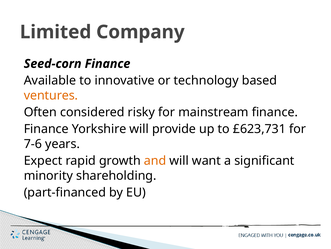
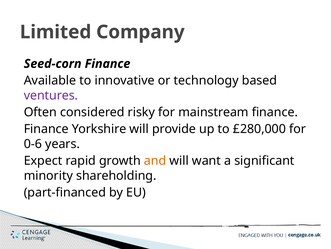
ventures colour: orange -> purple (51, 95)
£623,731: £623,731 -> £280,000 (259, 129)
7-6: 7-6 -> 0-6 (33, 144)
